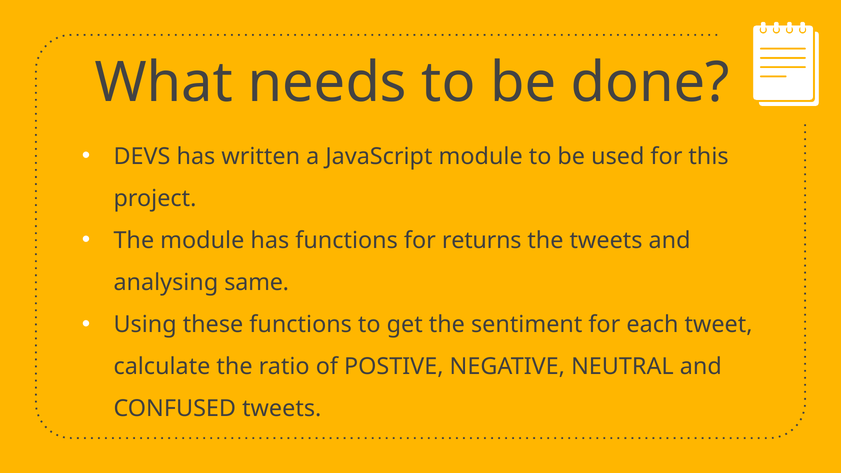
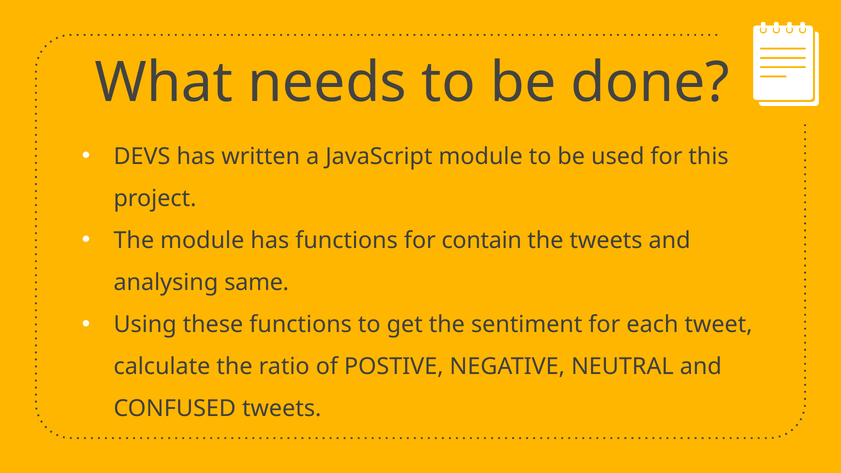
returns: returns -> contain (482, 241)
